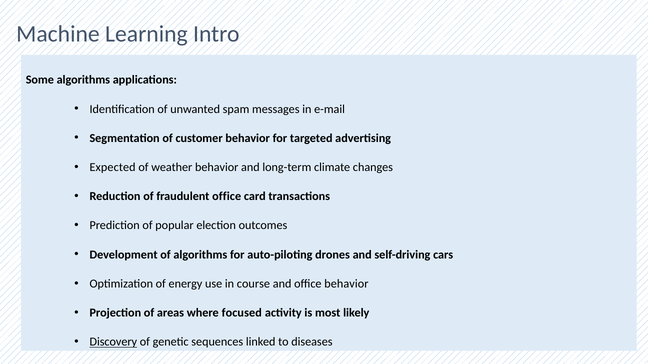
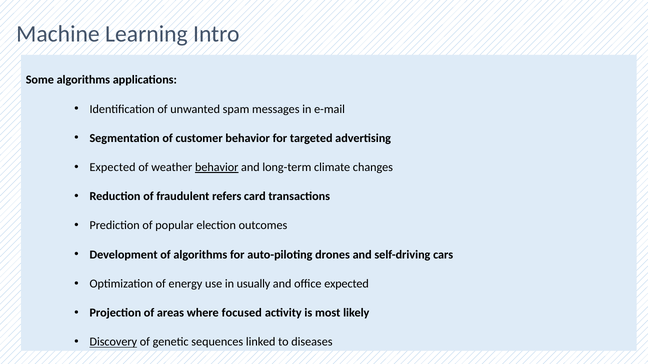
behavior underline: none -> present (217, 167)
fraudulent office: office -> refers (227, 197)
course: course -> usually (254, 284)
office behavior: behavior -> expected (347, 284)
